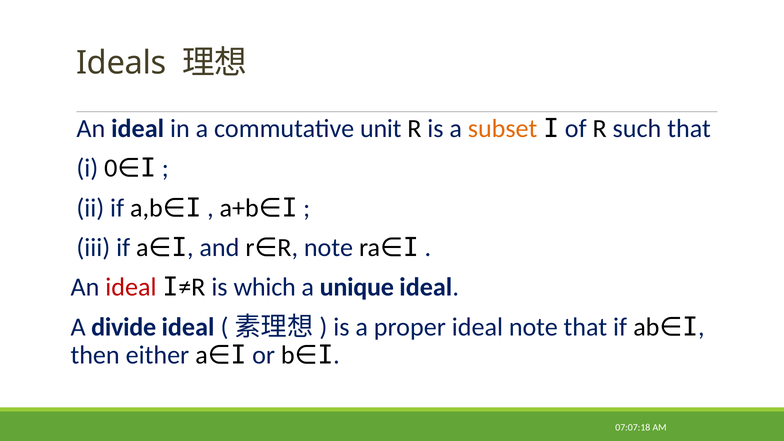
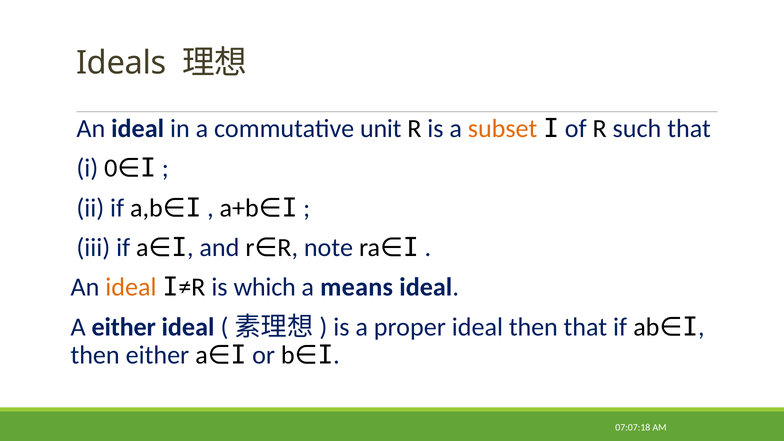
ideal colour: red -> orange (131, 287)
unique: unique -> means (357, 287)
A divide: divide -> either (124, 327)
ideal note: note -> then (533, 327)
